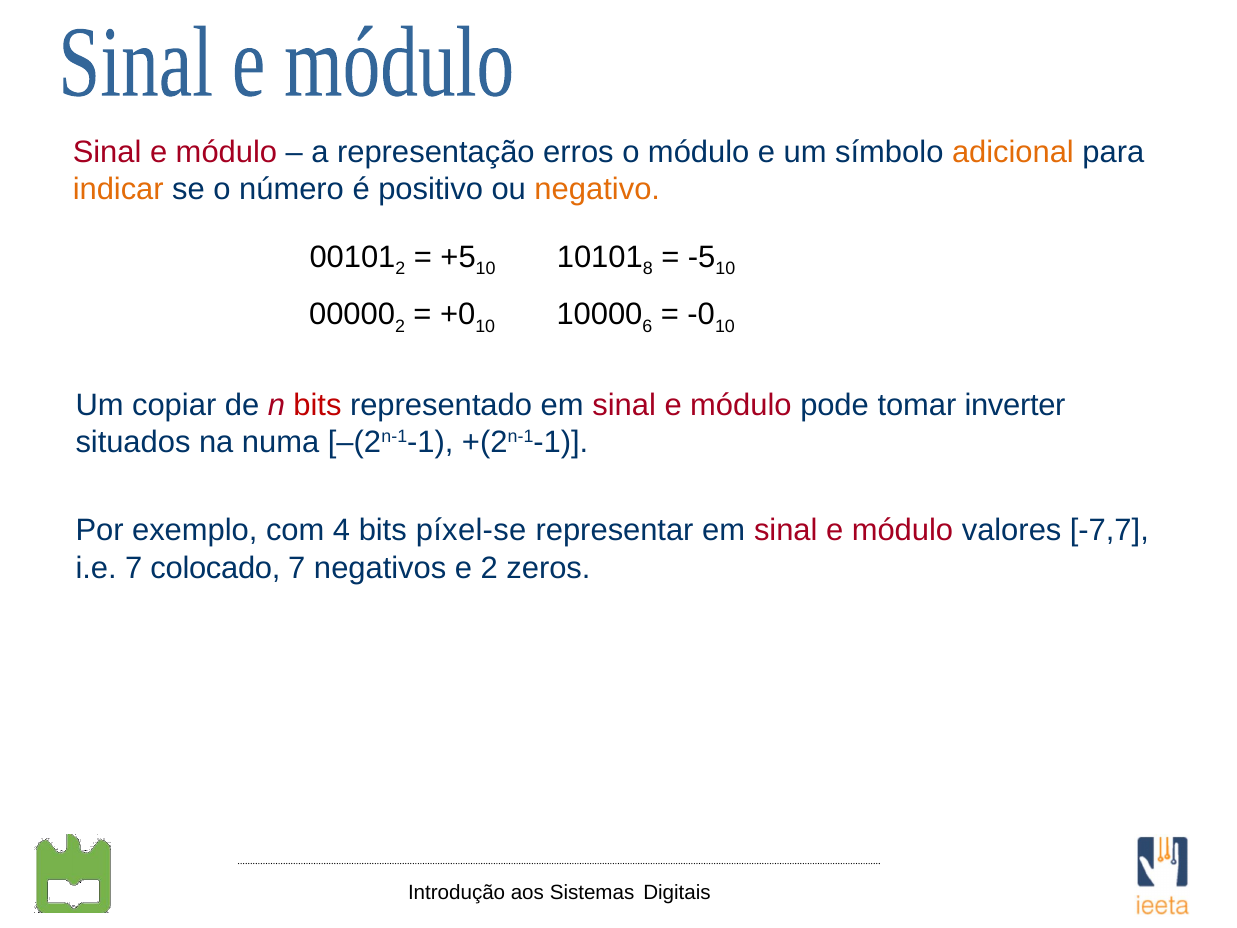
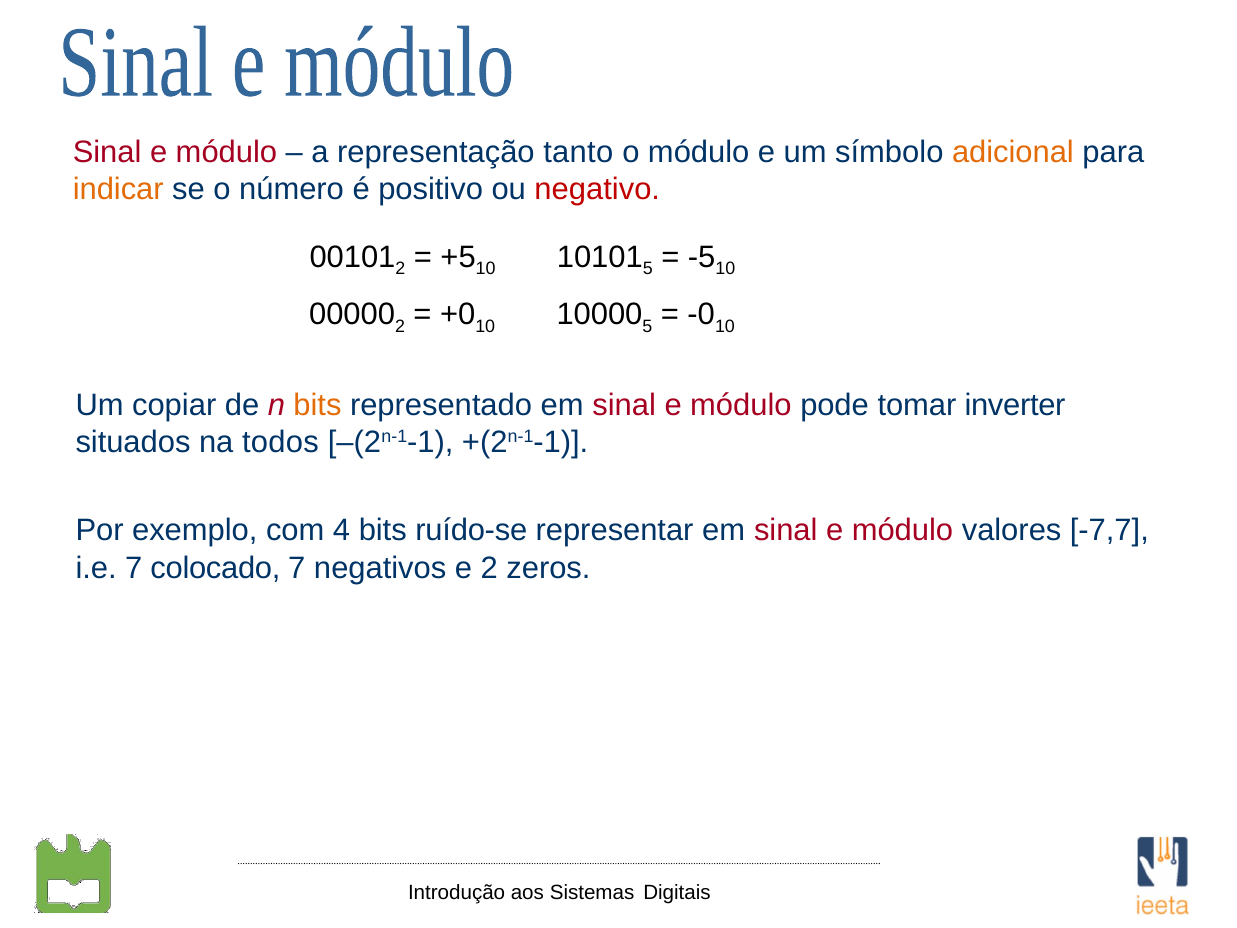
erros: erros -> tanto (578, 152)
negativo colour: orange -> red (597, 190)
8: 8 -> 5 (648, 269)
6: 6 -> 5 (647, 326)
bits colour: red -> orange (317, 405)
numa: numa -> todos (280, 442)
píxel-se: píxel-se -> ruído-se (471, 531)
